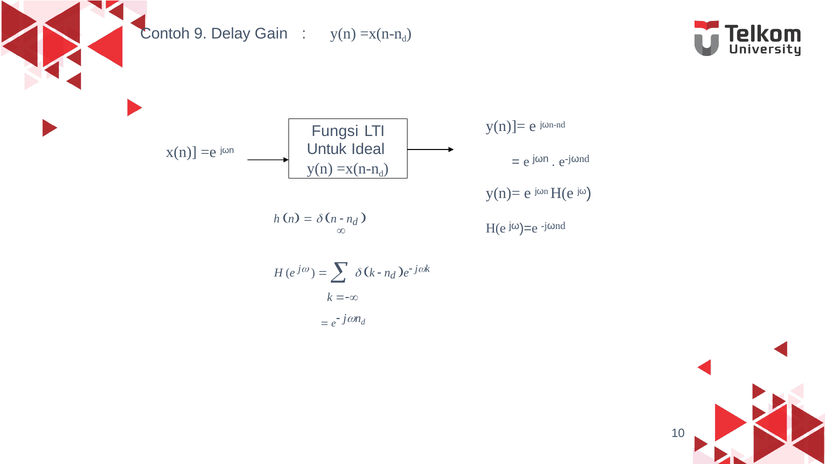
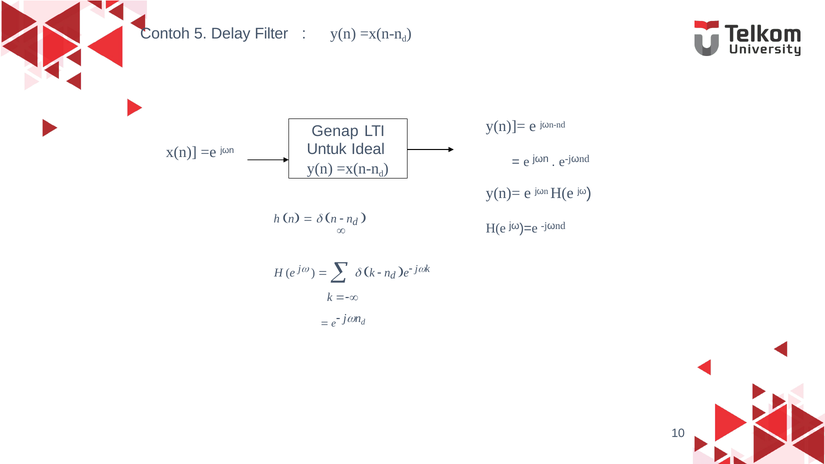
9: 9 -> 5 (200, 34)
Gain: Gain -> Filter (271, 34)
Fungsi: Fungsi -> Genap (335, 131)
